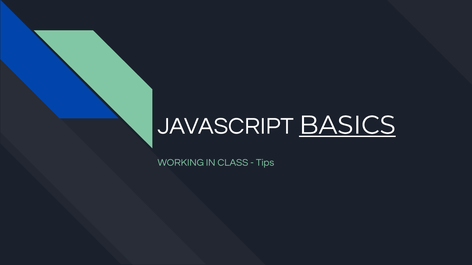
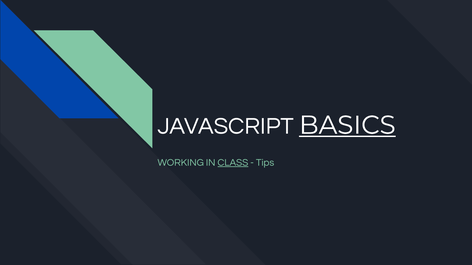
CLASS underline: none -> present (233, 163)
